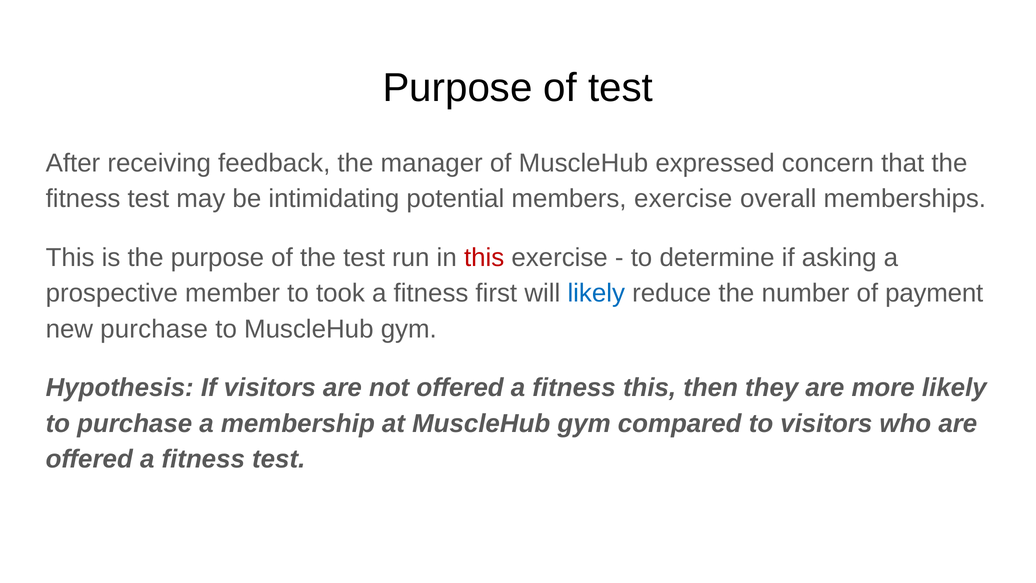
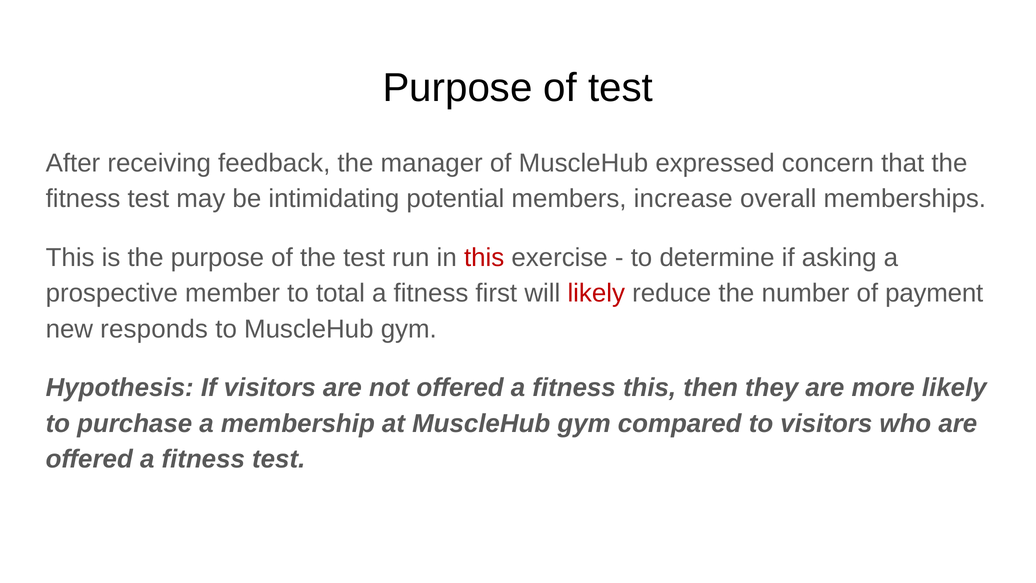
members exercise: exercise -> increase (683, 199)
took: took -> total (340, 293)
likely colour: blue -> red (596, 293)
new purchase: purchase -> responds (154, 329)
